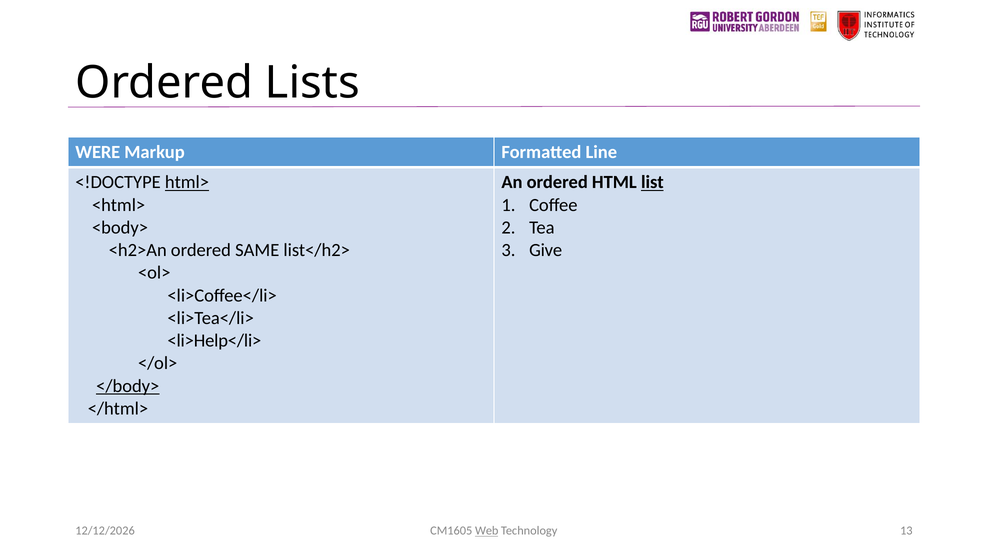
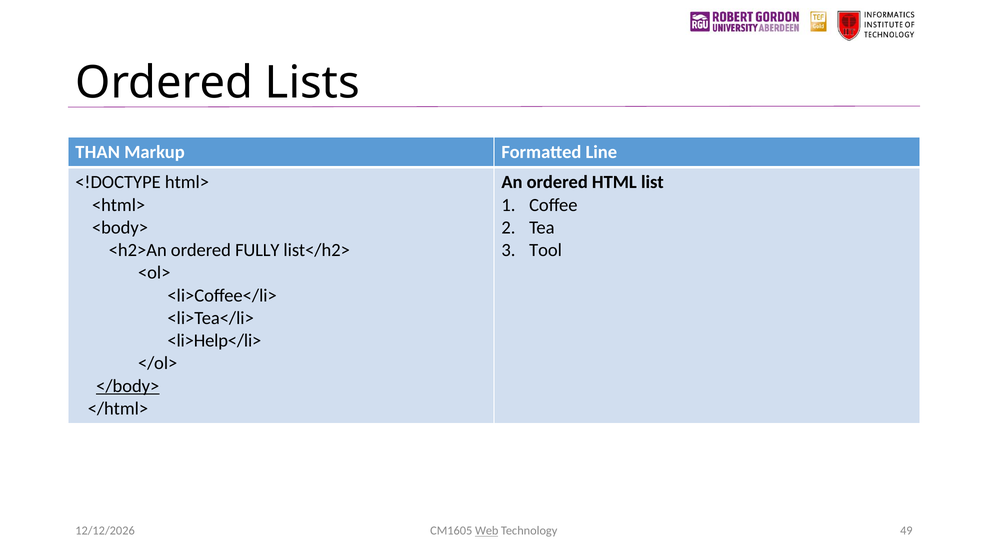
WERE: WERE -> THAN (98, 152)
html> underline: present -> none (187, 182)
list underline: present -> none (652, 182)
SAME: SAME -> FULLY (257, 250)
Give: Give -> Tool (546, 250)
13: 13 -> 49 (906, 531)
